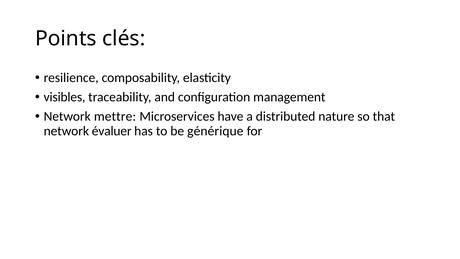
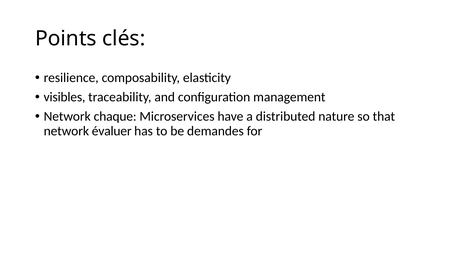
mettre: mettre -> chaque (115, 116)
générique: générique -> demandes (215, 131)
